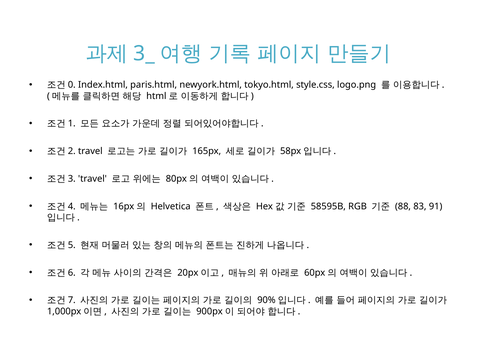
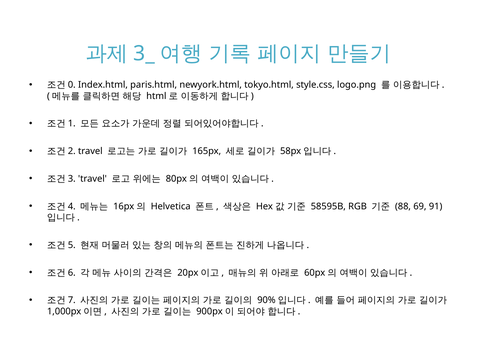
83: 83 -> 69 (420, 206)
